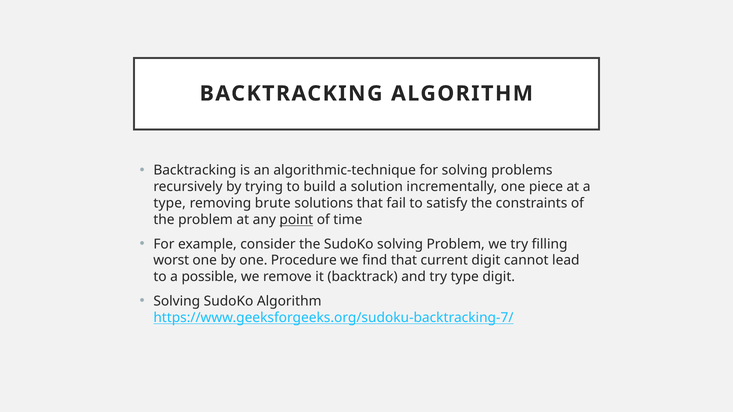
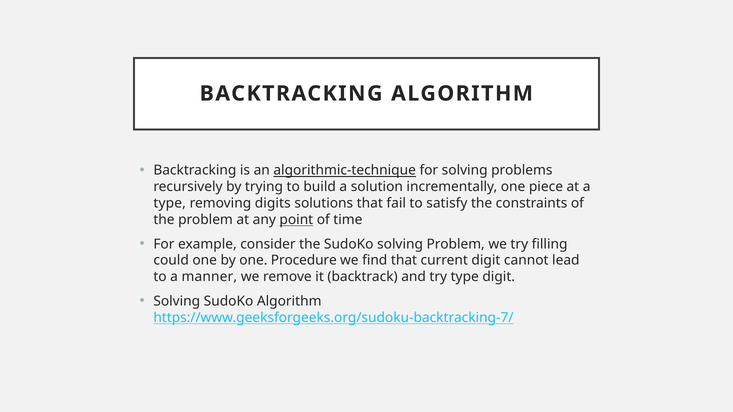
algorithmic-technique underline: none -> present (345, 171)
brute: brute -> digits (273, 204)
worst: worst -> could (171, 261)
possible: possible -> manner (209, 277)
